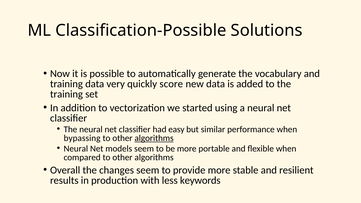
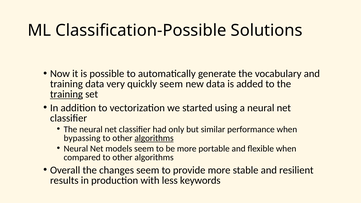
quickly score: score -> seem (171, 84)
training underline: none -> present (66, 94)
easy: easy -> only (176, 129)
